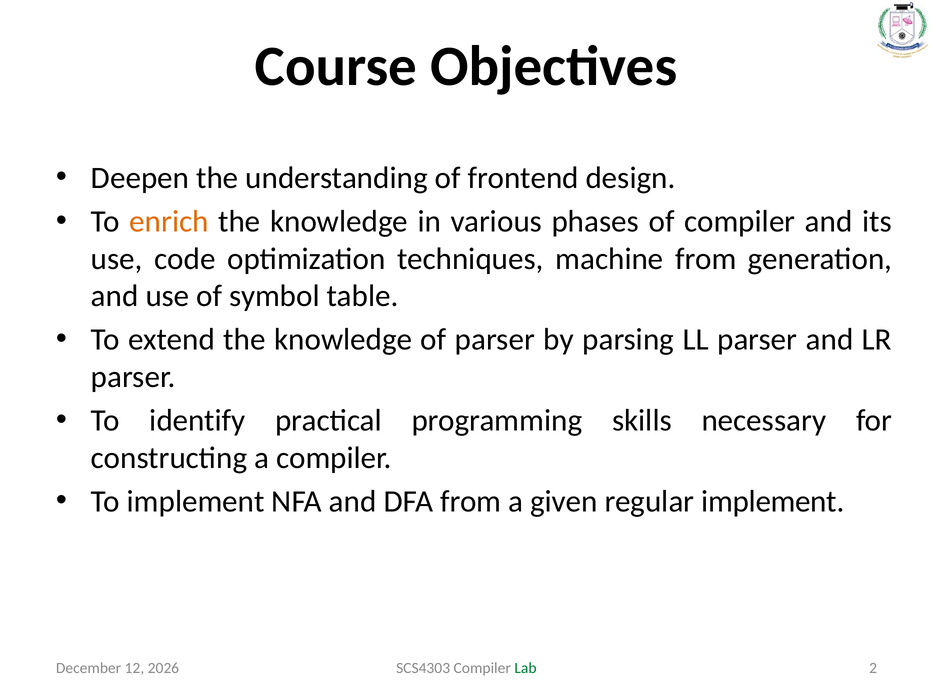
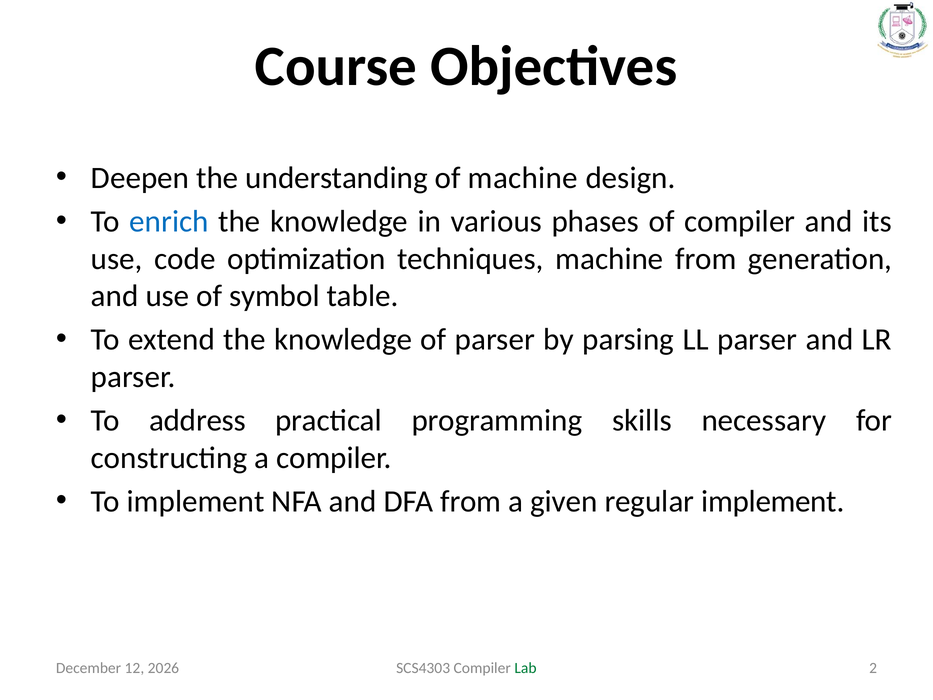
of frontend: frontend -> machine (523, 178)
enrich colour: orange -> blue (169, 221)
identify: identify -> address (198, 420)
